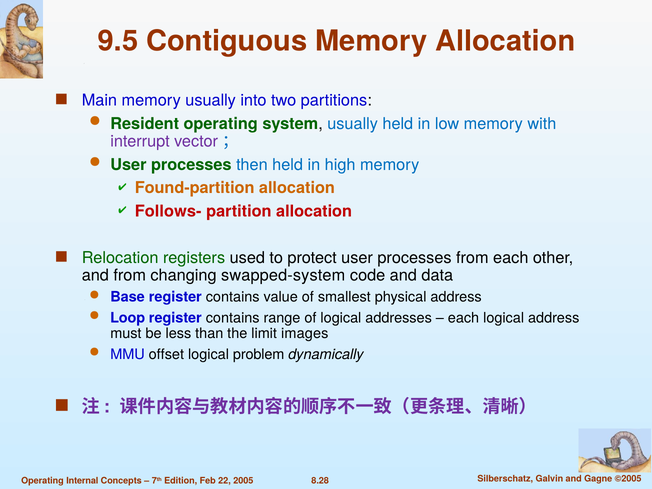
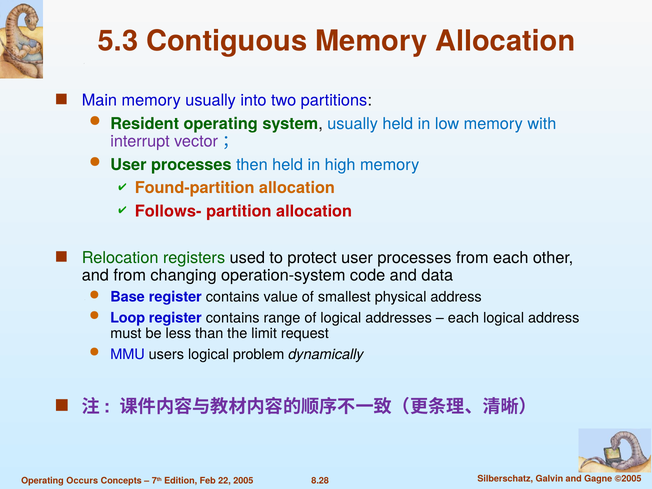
9.5: 9.5 -> 5.3 (118, 41)
swapped-system: swapped-system -> operation-system (283, 276)
images: images -> request (305, 334)
offset: offset -> users (166, 354)
Internal: Internal -> Occurs (82, 481)
